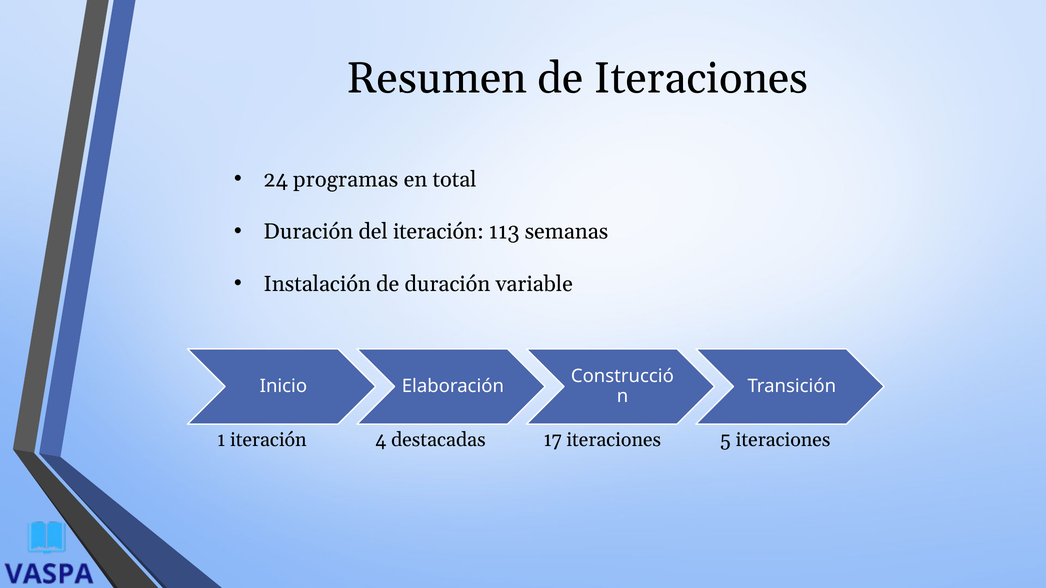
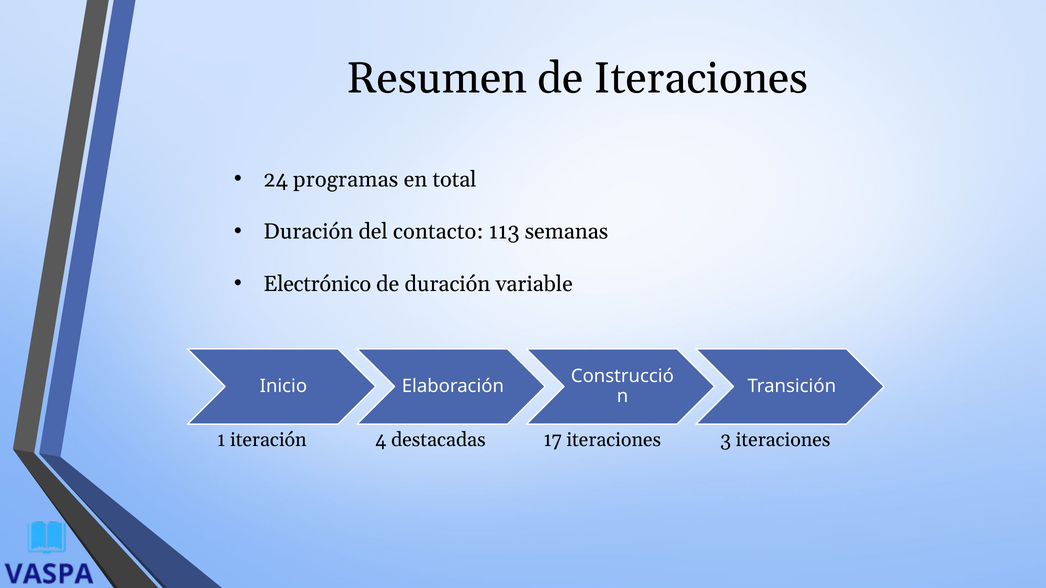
del iteración: iteración -> contacto (438, 232)
Instalación: Instalación -> Electrónico (317, 284)
5: 5 -> 3 (726, 440)
